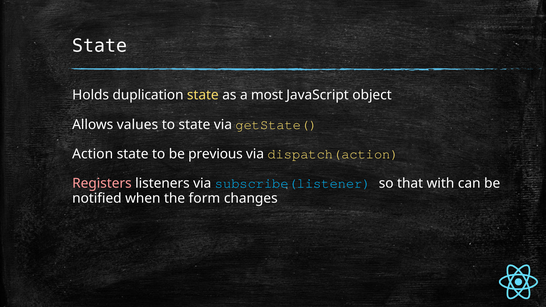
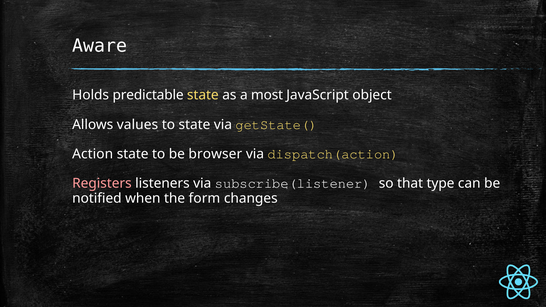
State: State -> Aware (100, 46)
duplication: duplication -> predictable (148, 95)
previous: previous -> browser (215, 154)
subscribe(listener colour: light blue -> white (293, 184)
with: with -> type (441, 184)
